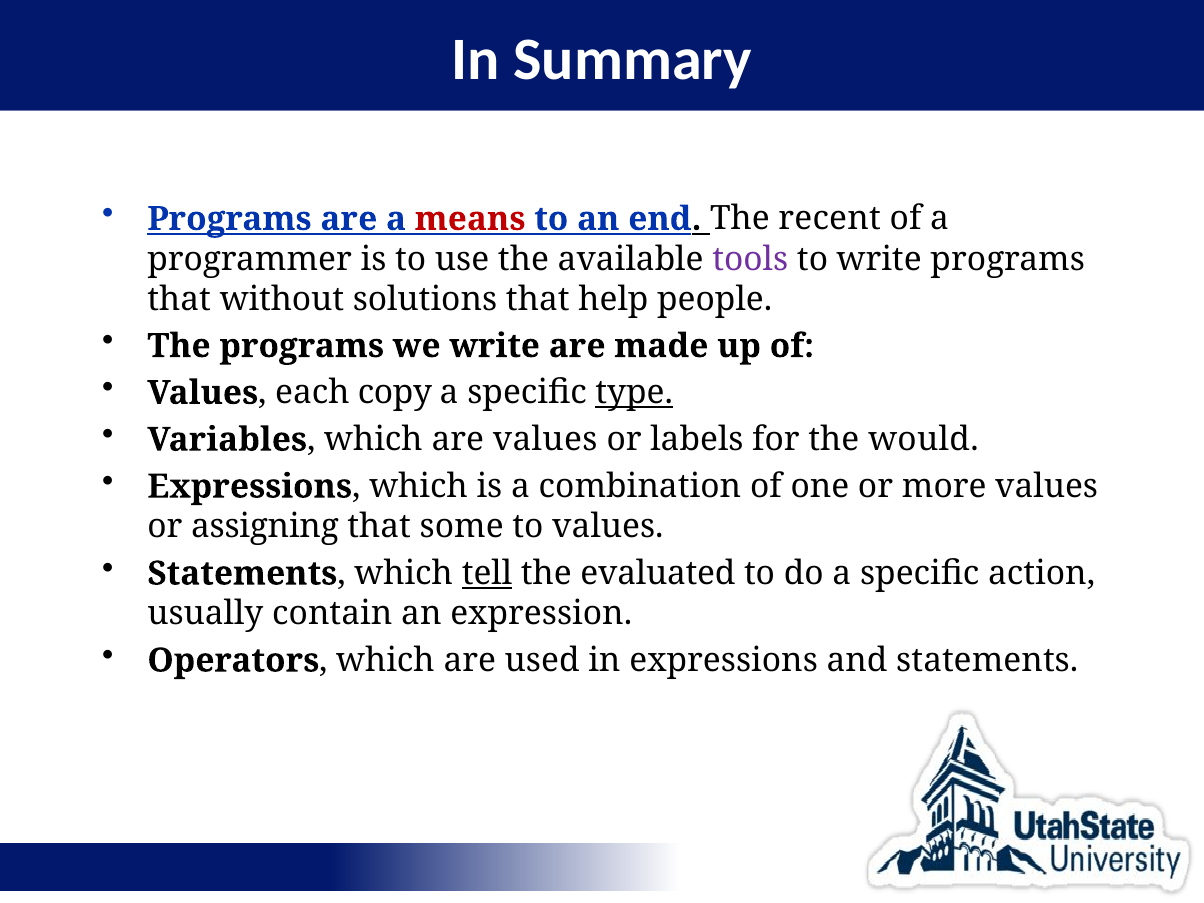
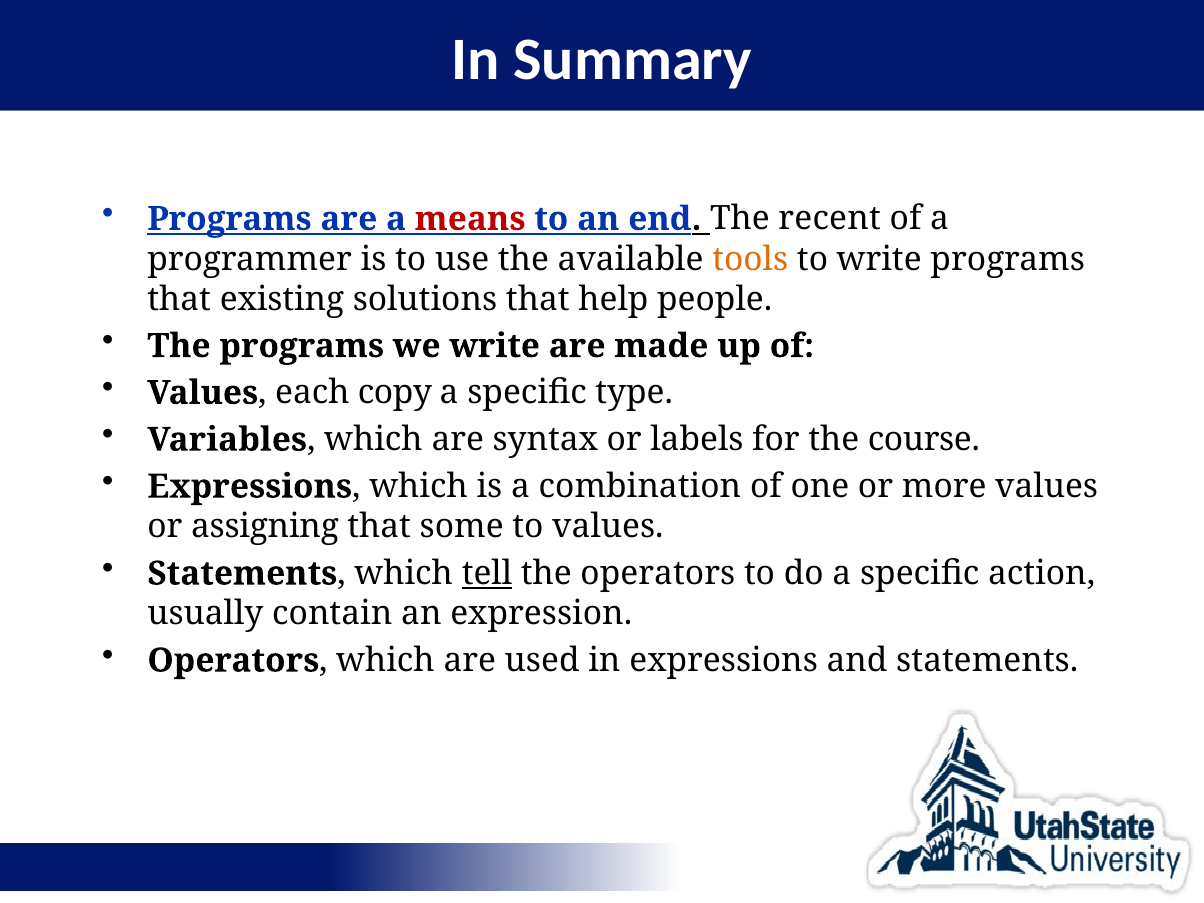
tools colour: purple -> orange (750, 259)
without: without -> existing (282, 299)
type underline: present -> none (634, 393)
are values: values -> syntax (545, 440)
would: would -> course (924, 440)
the evaluated: evaluated -> operators (658, 574)
